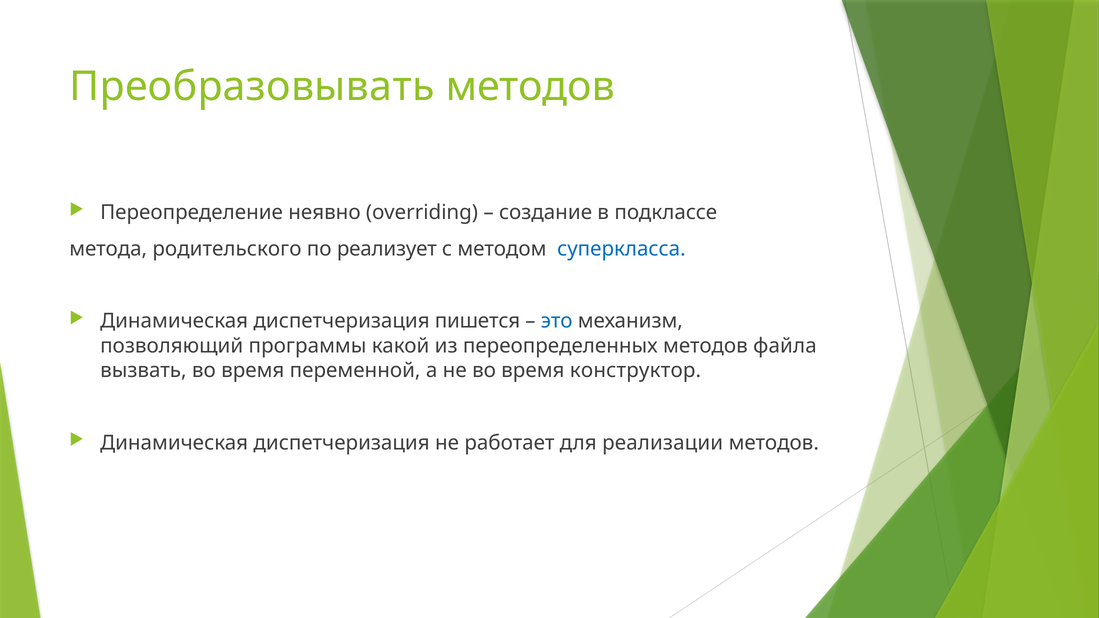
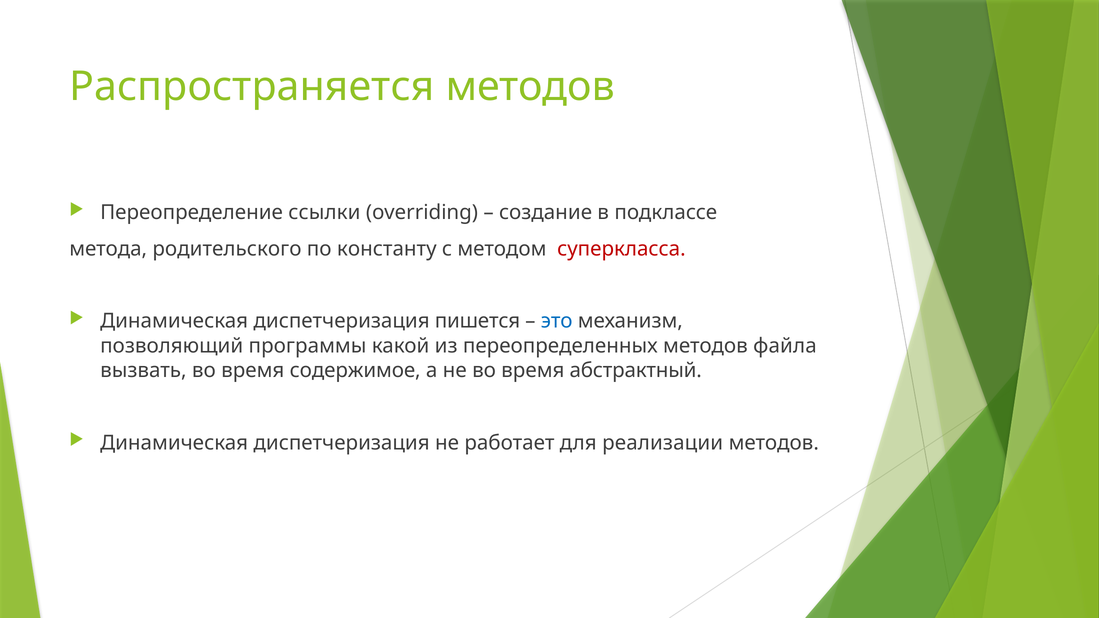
Преобразовывать: Преобразовывать -> Распространяется (252, 87)
неявно: неявно -> ссылки (324, 213)
реализует: реализует -> константу (387, 249)
суперкласса colour: blue -> red (621, 249)
переменной: переменной -> содержимое (355, 371)
конструктор: конструктор -> абстрактный (636, 371)
